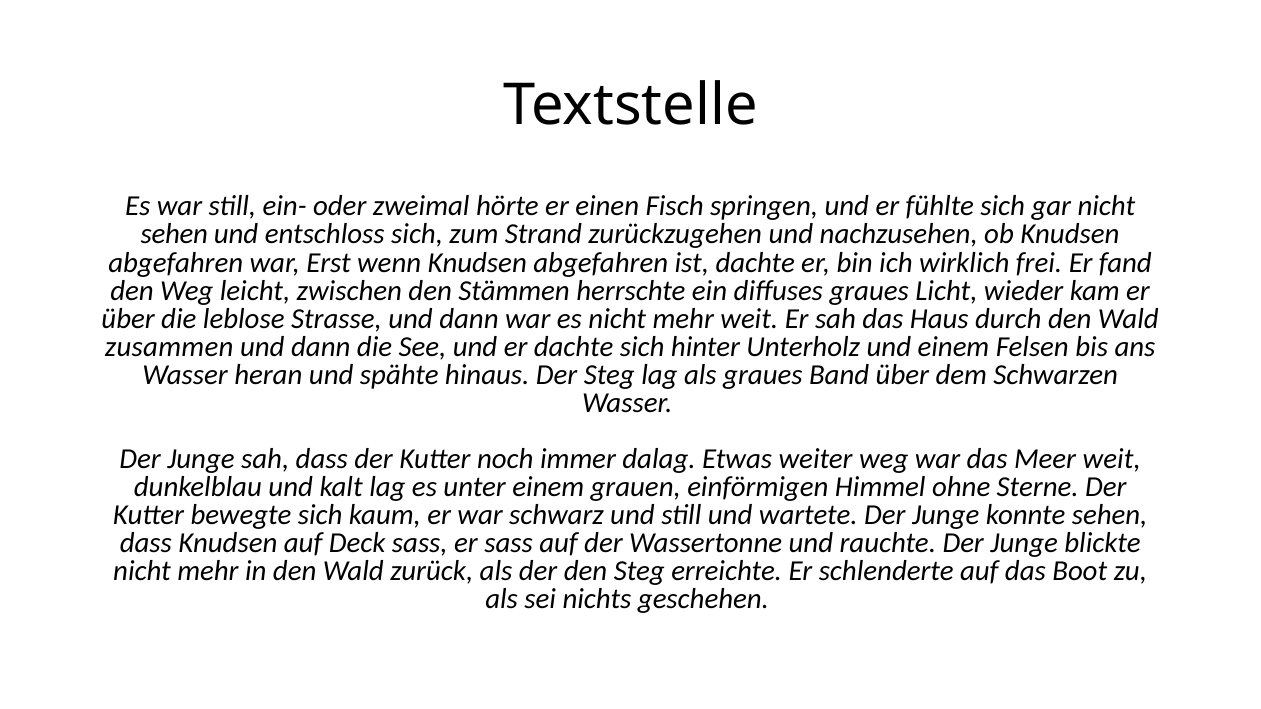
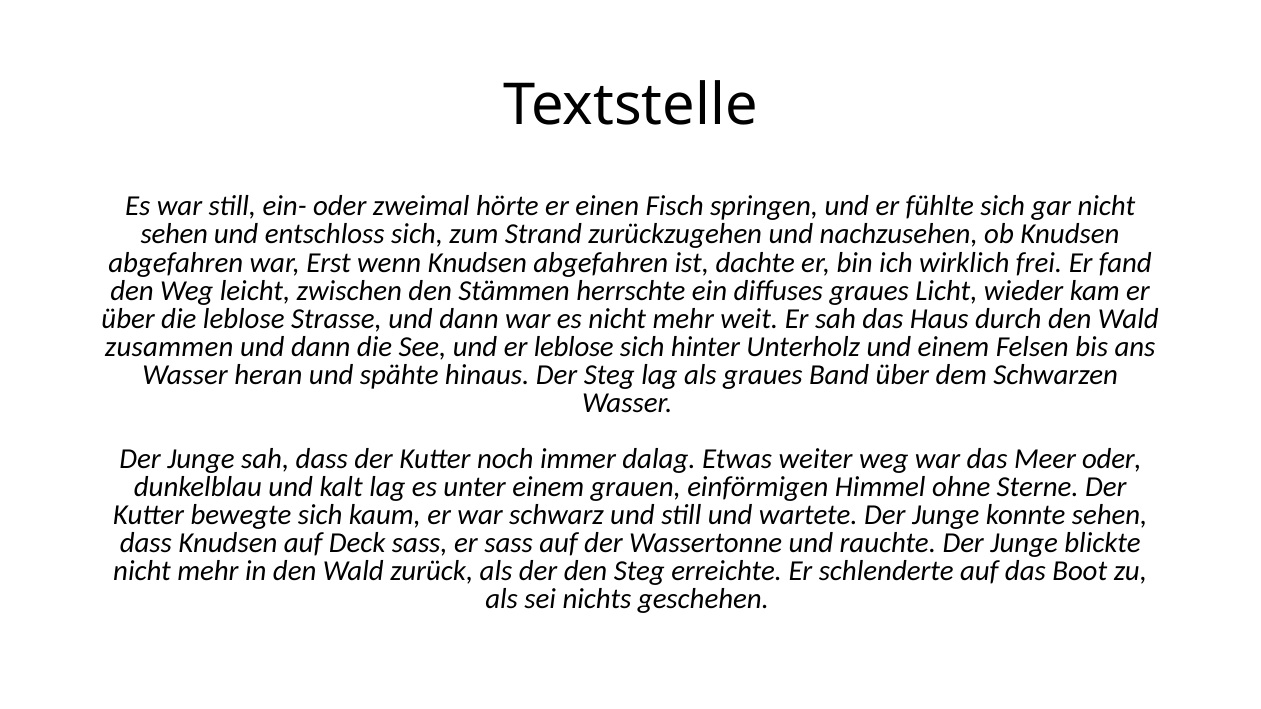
er dachte: dachte -> leblose (574, 347)
Meer weit: weit -> oder (1112, 459)
